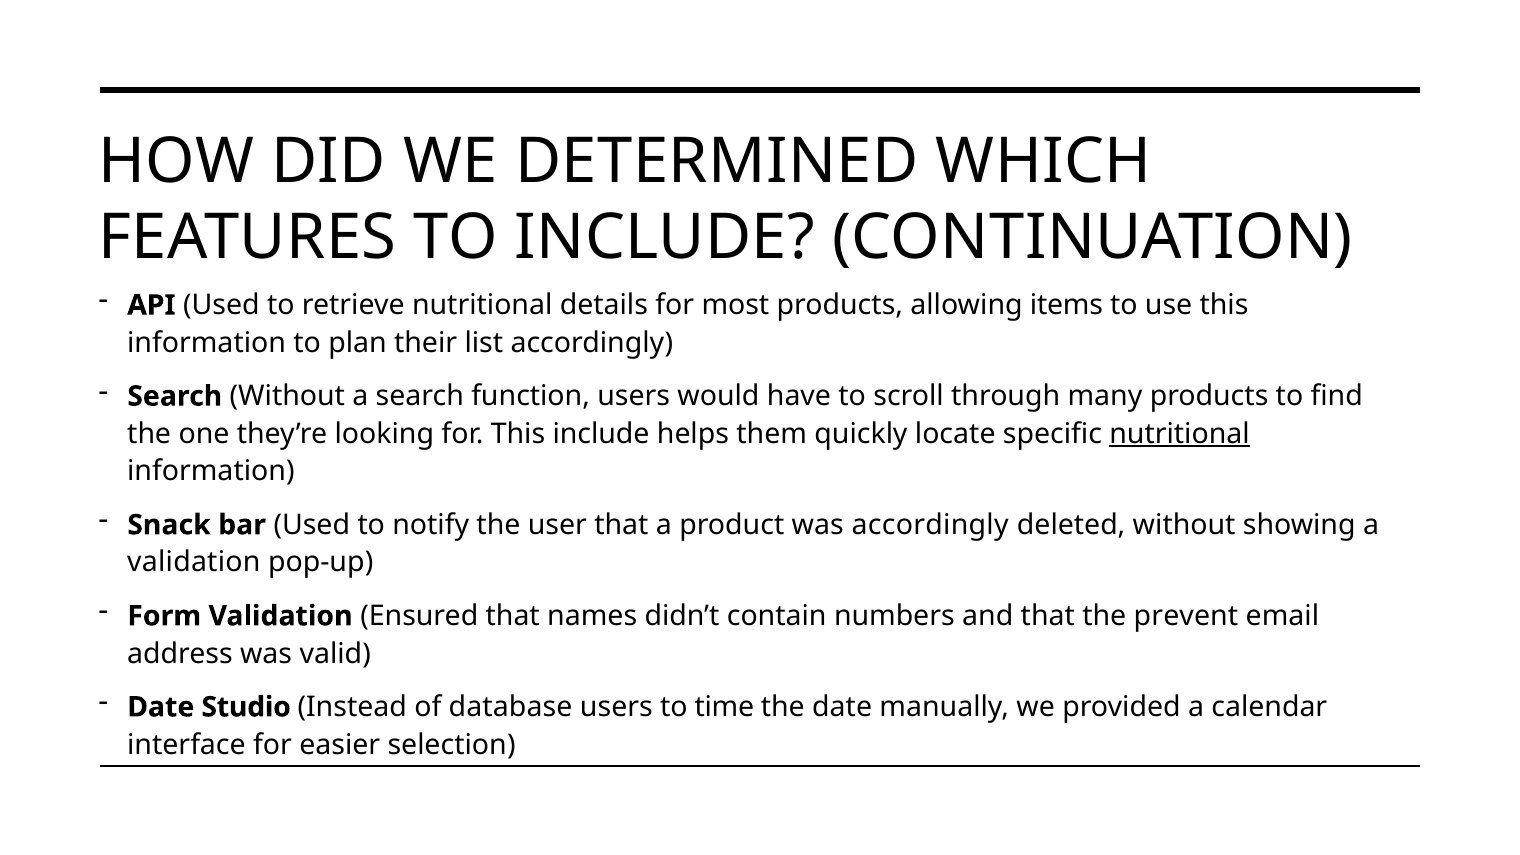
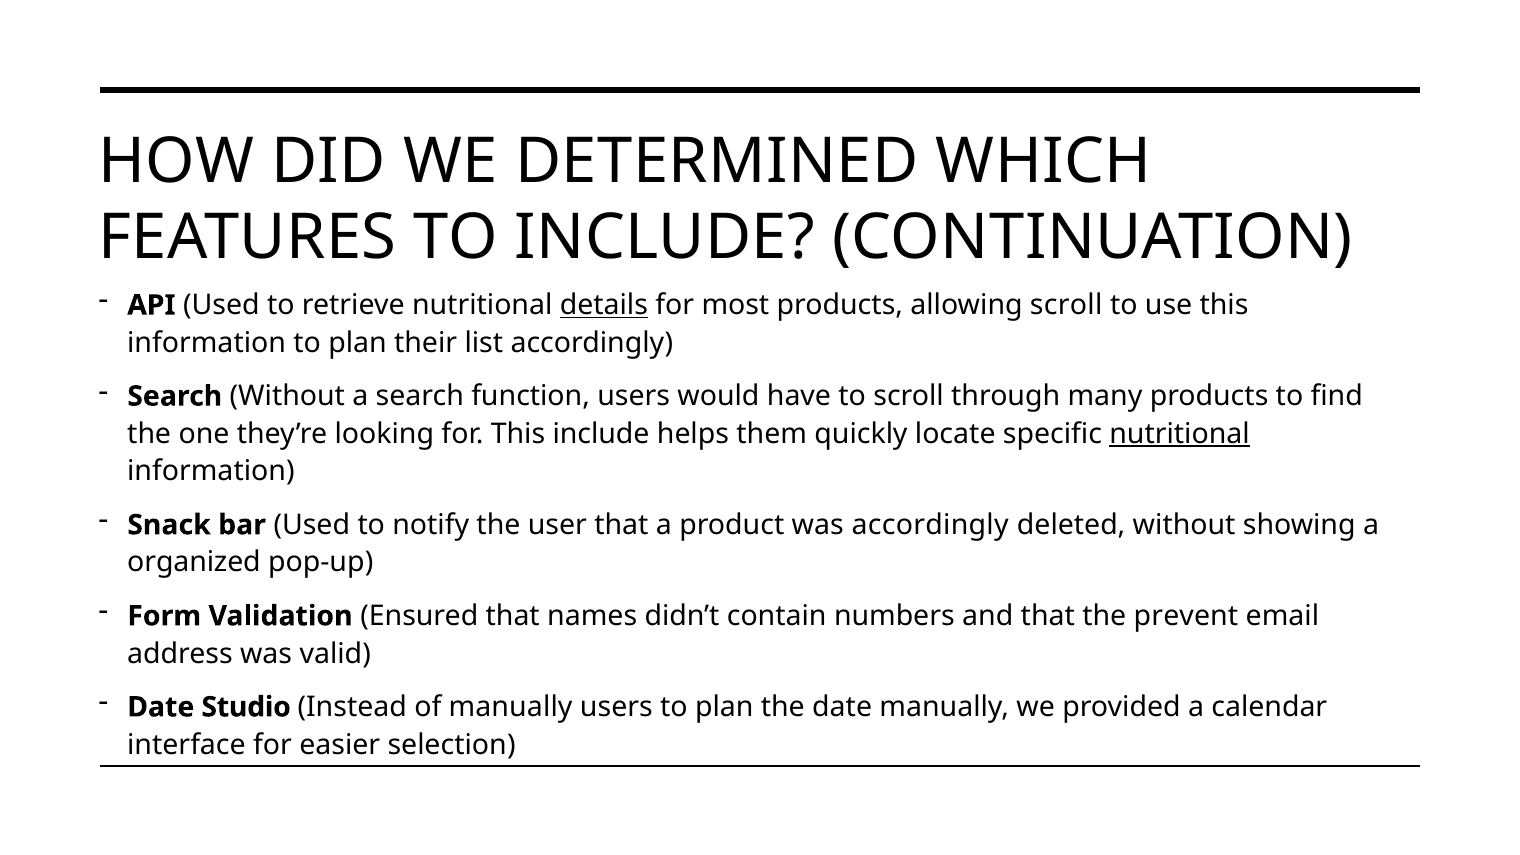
details underline: none -> present (604, 305)
allowing items: items -> scroll (1066, 305)
validation: validation -> organized (194, 563)
of database: database -> manually (511, 707)
users to time: time -> plan (724, 707)
